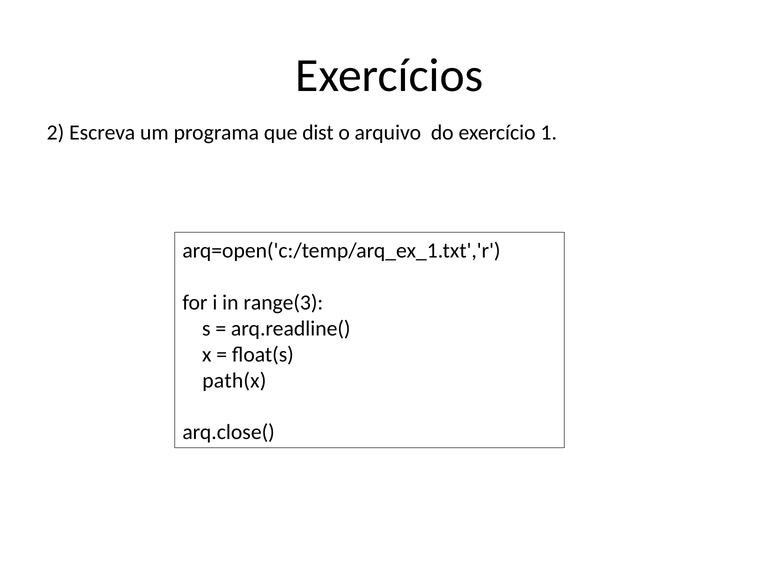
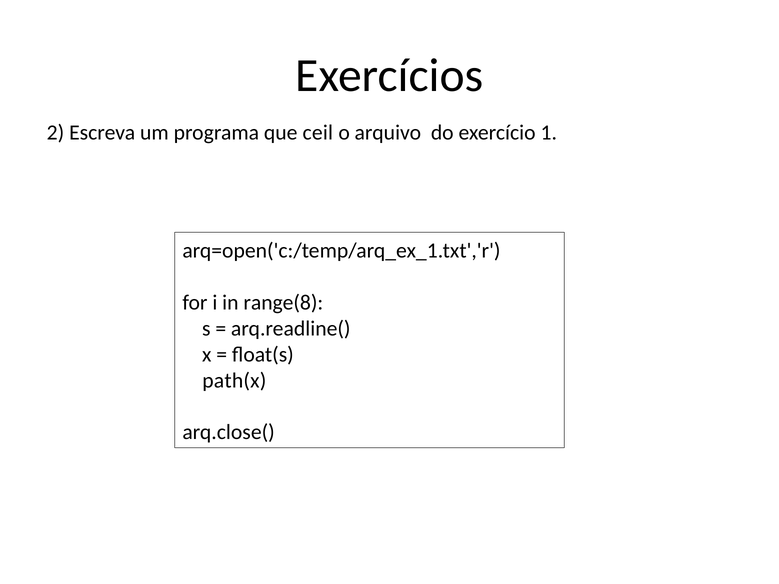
dist: dist -> ceil (318, 133)
range(3: range(3 -> range(8 (283, 303)
